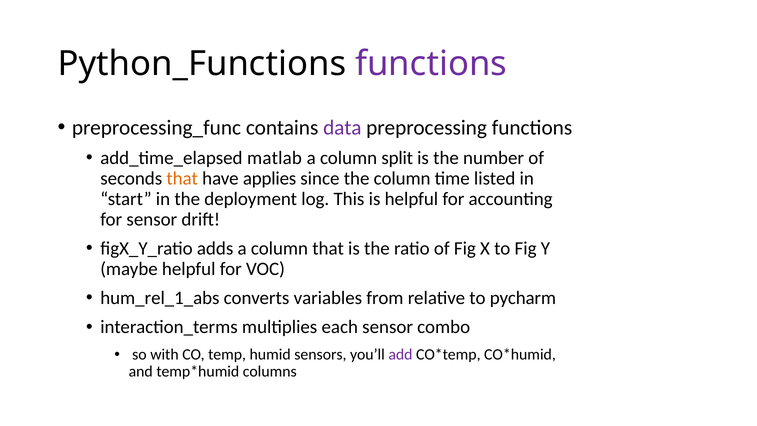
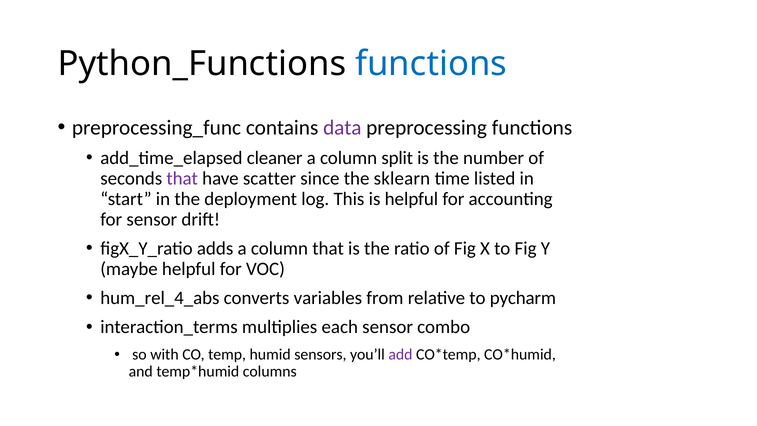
functions colour: purple -> blue (431, 64)
matlab: matlab -> cleaner (275, 158)
that colour: orange -> purple (182, 178)
applies: applies -> scatter (269, 178)
the column: column -> sklearn (402, 178)
hum_rel_1_abs: hum_rel_1_abs -> hum_rel_4_abs (160, 298)
